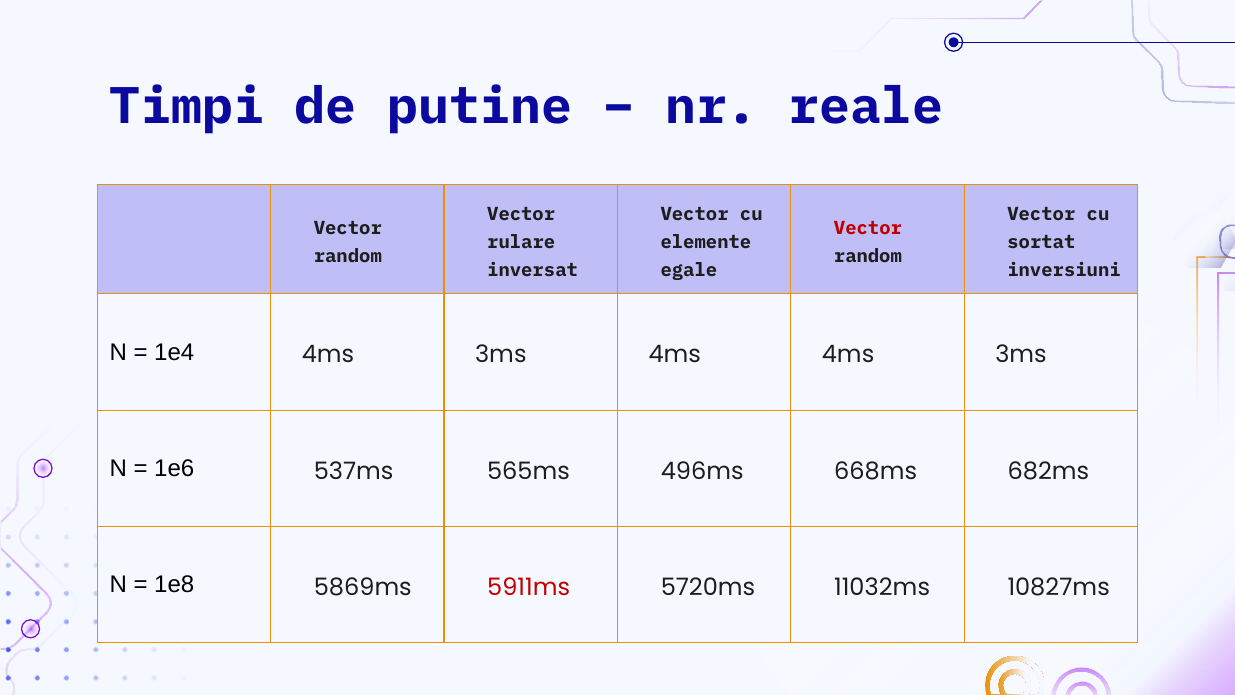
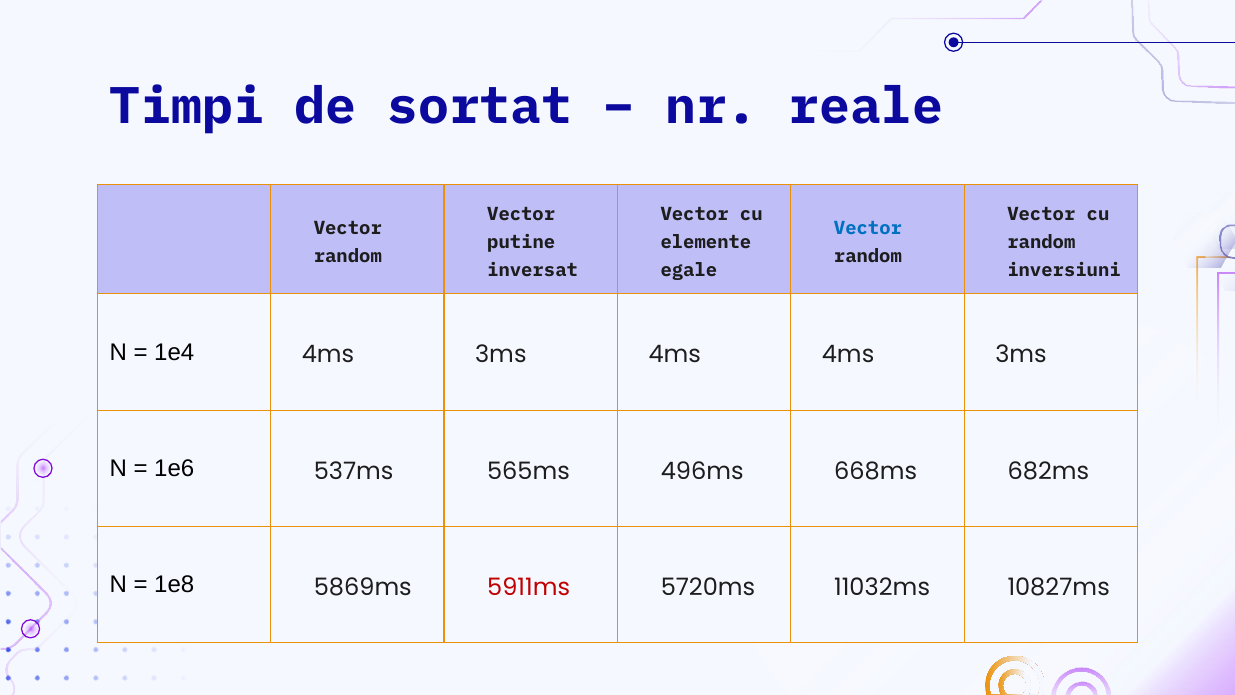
putine: putine -> sortat (480, 107)
Vector colour: red -> blue (868, 228)
rulare: rulare -> putine (521, 242)
sortat: sortat -> random (1041, 242)
